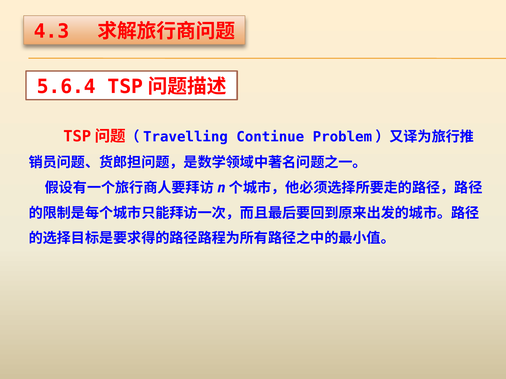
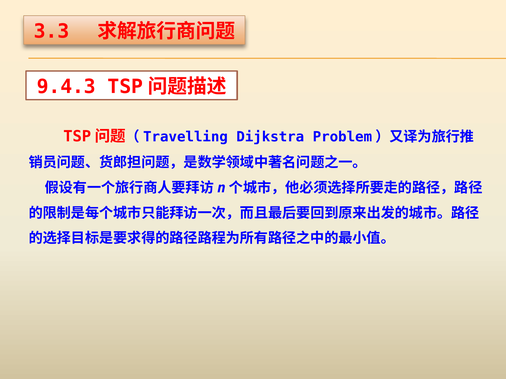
4.3: 4.3 -> 3.3 (51, 31)
5.6.4: 5.6.4 -> 9.4.3 (66, 87)
Continue: Continue -> Dijkstra (270, 137)
